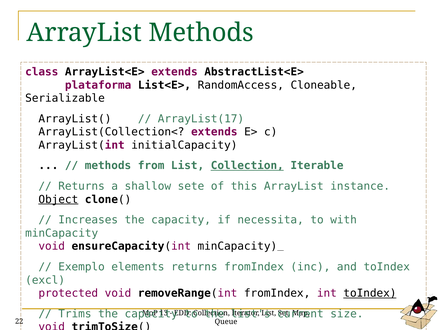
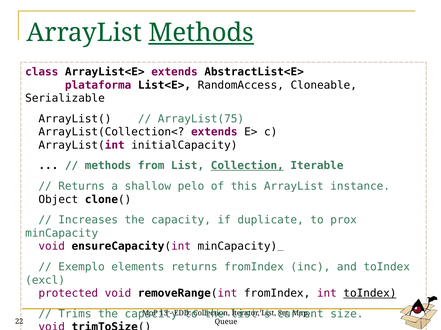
Methods underline: none -> present (201, 33)
ArrayList(17: ArrayList(17 -> ArrayList(75 (201, 119)
sete: sete -> pelo (191, 187)
Object underline: present -> none (58, 200)
necessita: necessita -> duplicate (271, 220)
with: with -> prox (344, 220)
